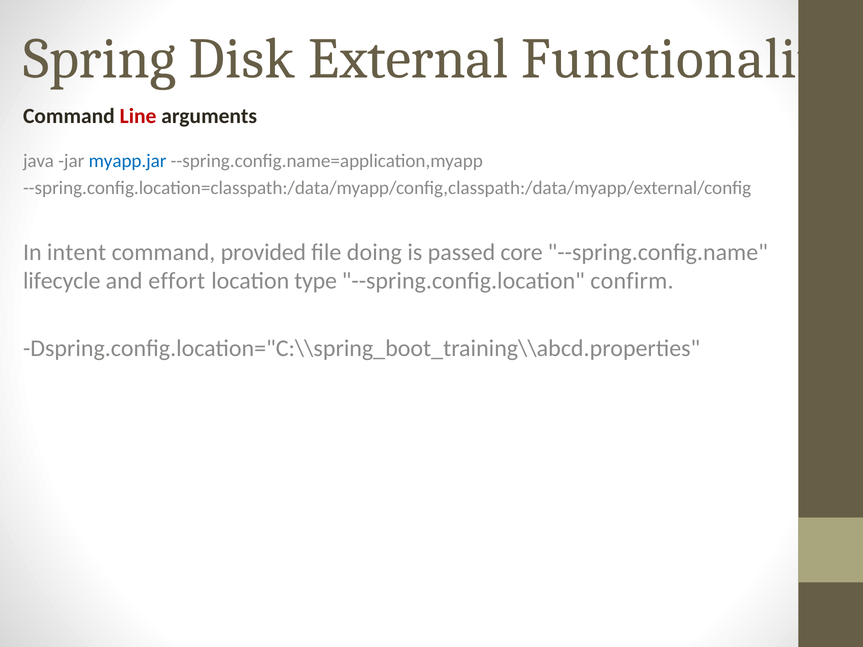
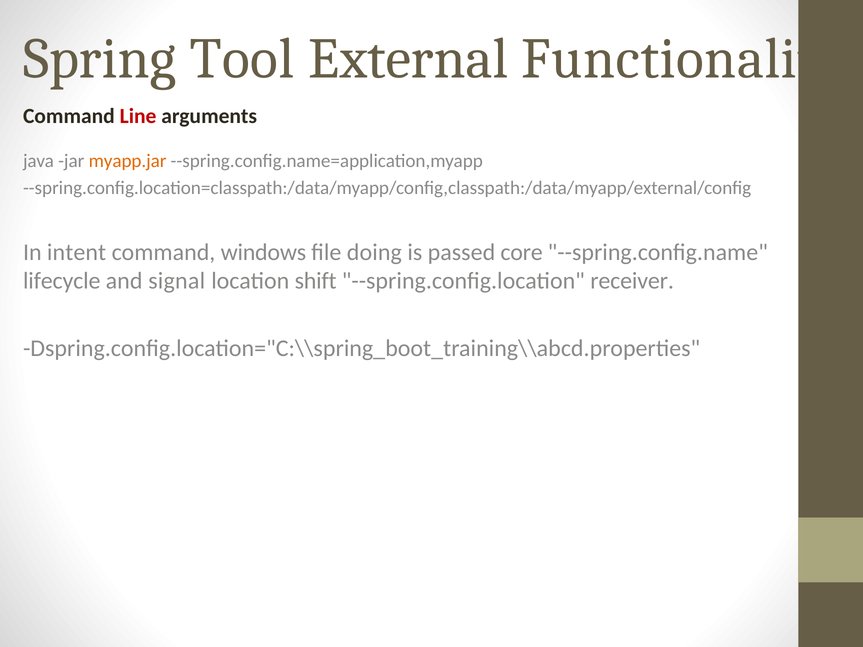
Disk: Disk -> Tool (242, 59)
myapp.jar colour: blue -> orange (128, 161)
provided: provided -> windows (263, 252)
effort: effort -> signal (177, 281)
type: type -> shift (316, 281)
confirm: confirm -> receiver (632, 281)
